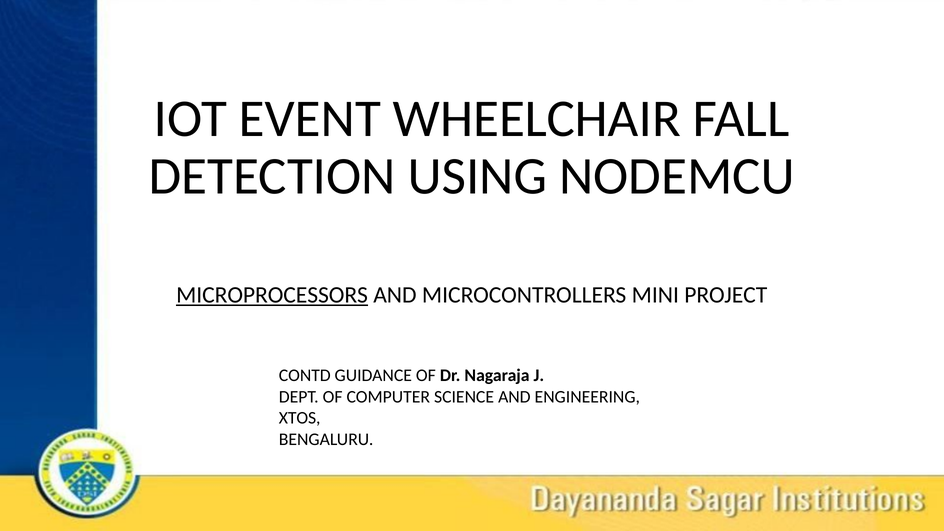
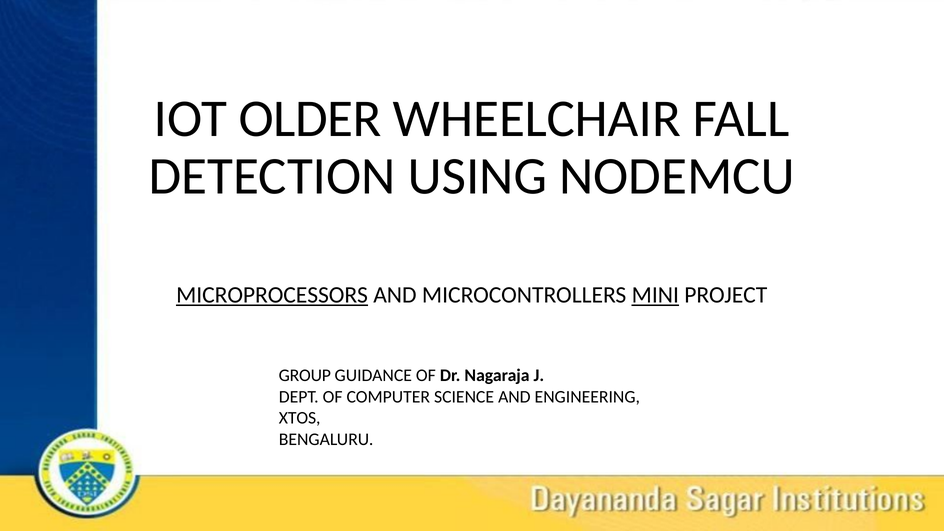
EVENT: EVENT -> OLDER (310, 119)
MINI underline: none -> present (655, 295)
CONTD: CONTD -> GROUP (305, 375)
